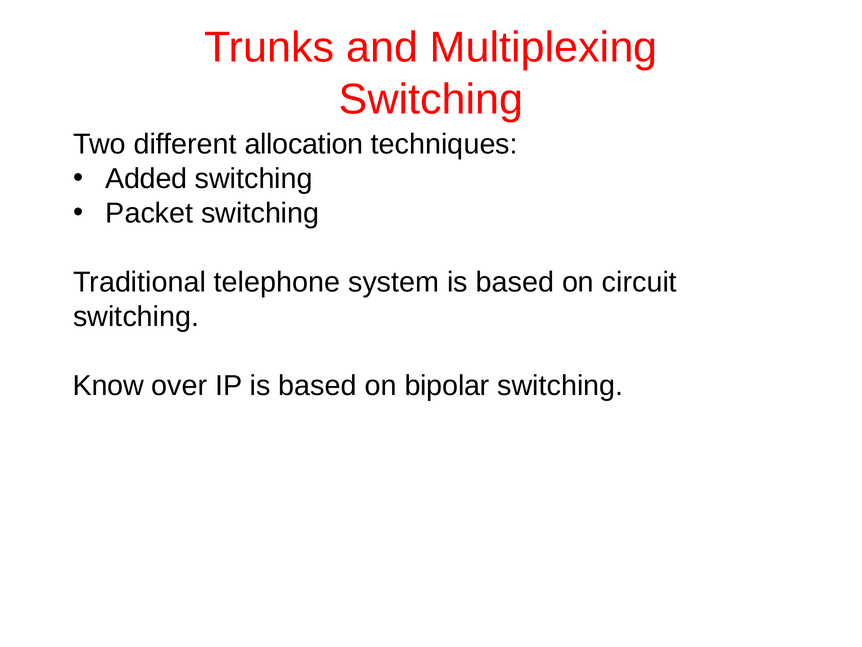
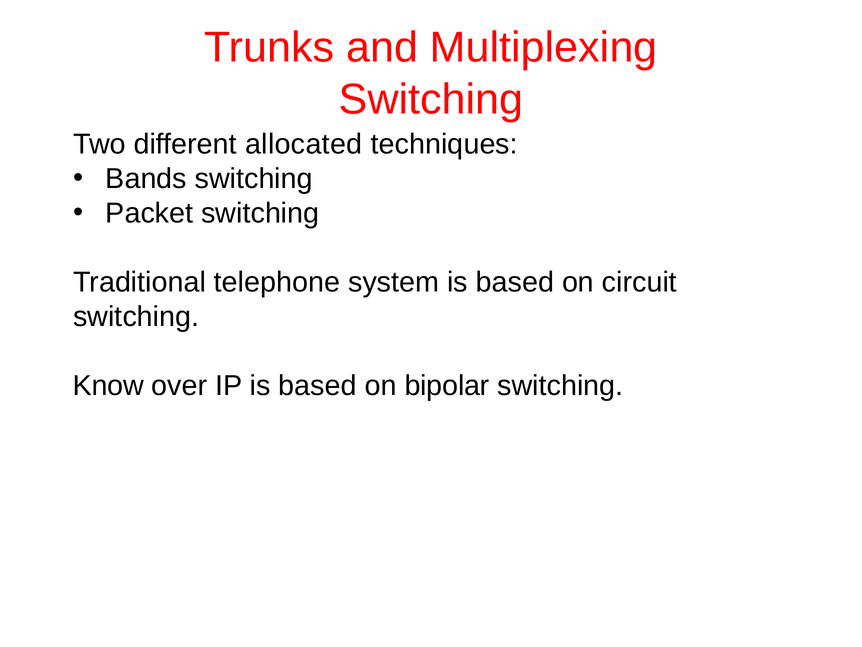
allocation: allocation -> allocated (304, 144)
Added: Added -> Bands (146, 179)
